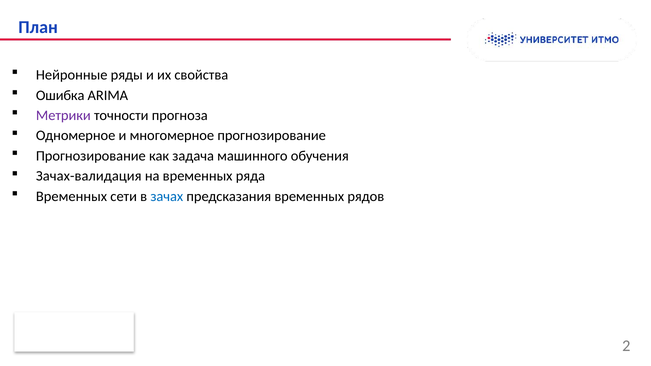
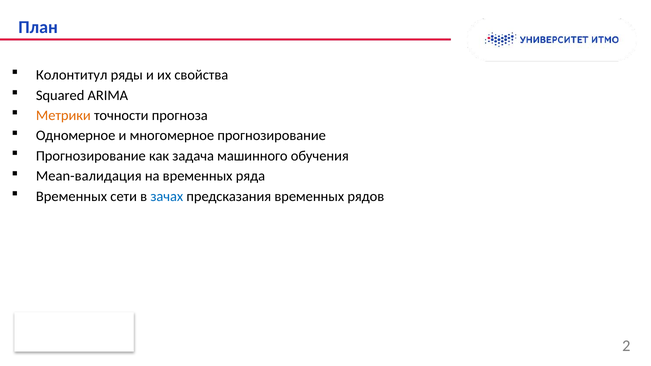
Нейронные: Нейронные -> Колонтитул (72, 75)
Ошибка: Ошибка -> Squared (60, 95)
Метрики colour: purple -> orange (63, 116)
Зачах-валидация: Зачах-валидация -> Mean-валидация (89, 176)
